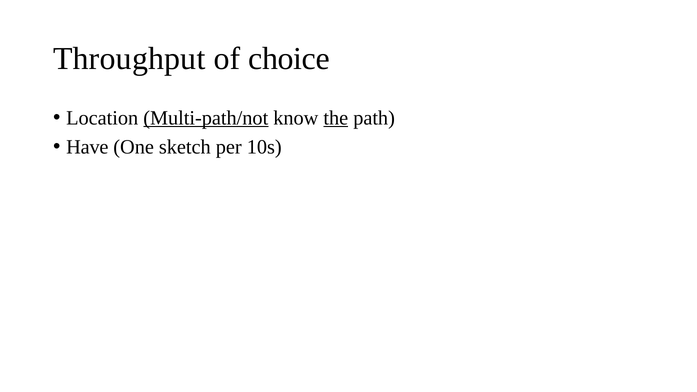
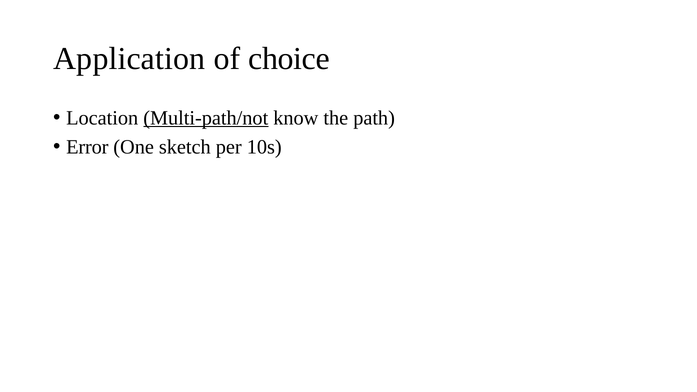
Throughput: Throughput -> Application (129, 59)
the underline: present -> none (336, 118)
Have: Have -> Error (87, 147)
